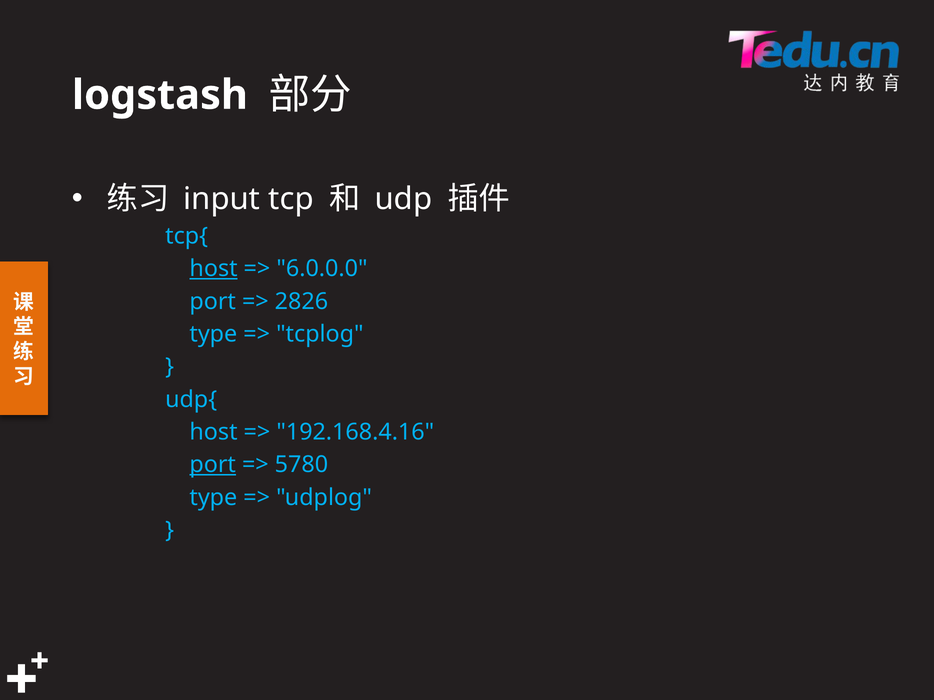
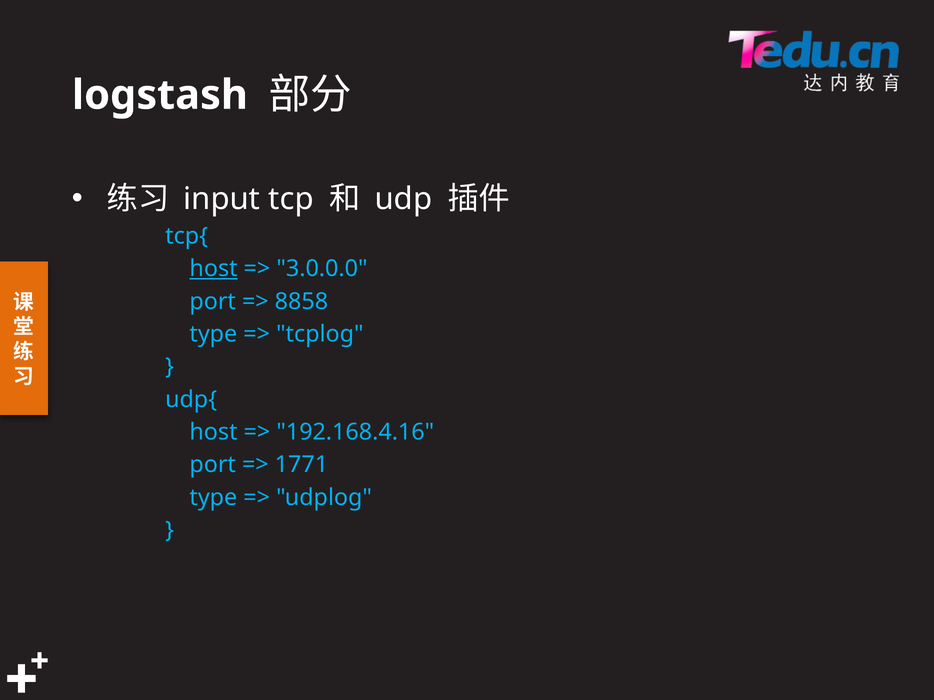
6.0.0.0: 6.0.0.0 -> 3.0.0.0 (322, 269)
2826: 2826 -> 8858 (301, 302)
port underline: present -> none (213, 465)
5780: 5780 -> 1771 (301, 465)
